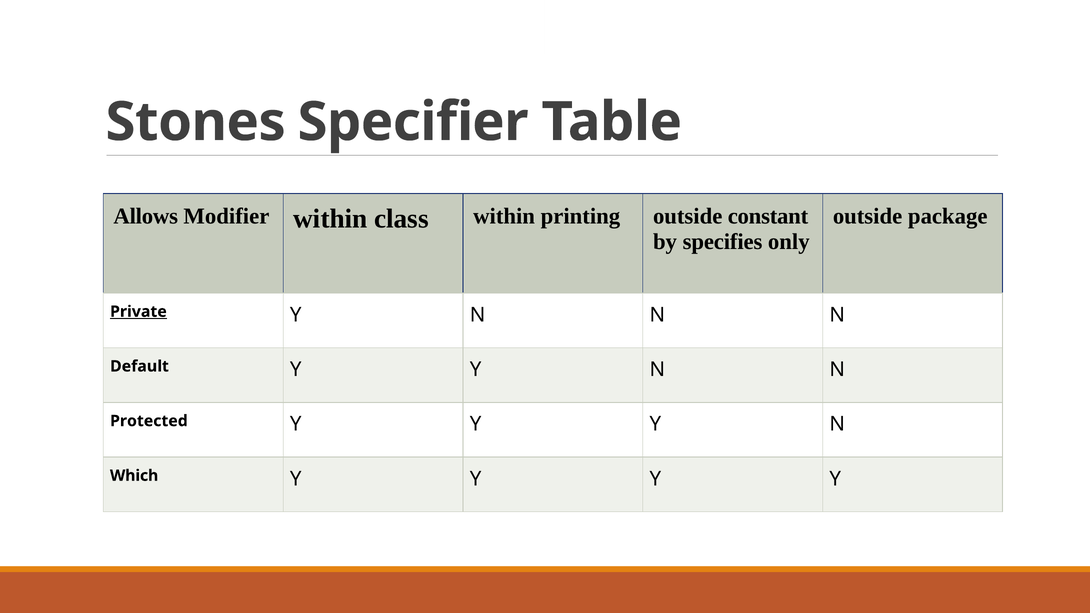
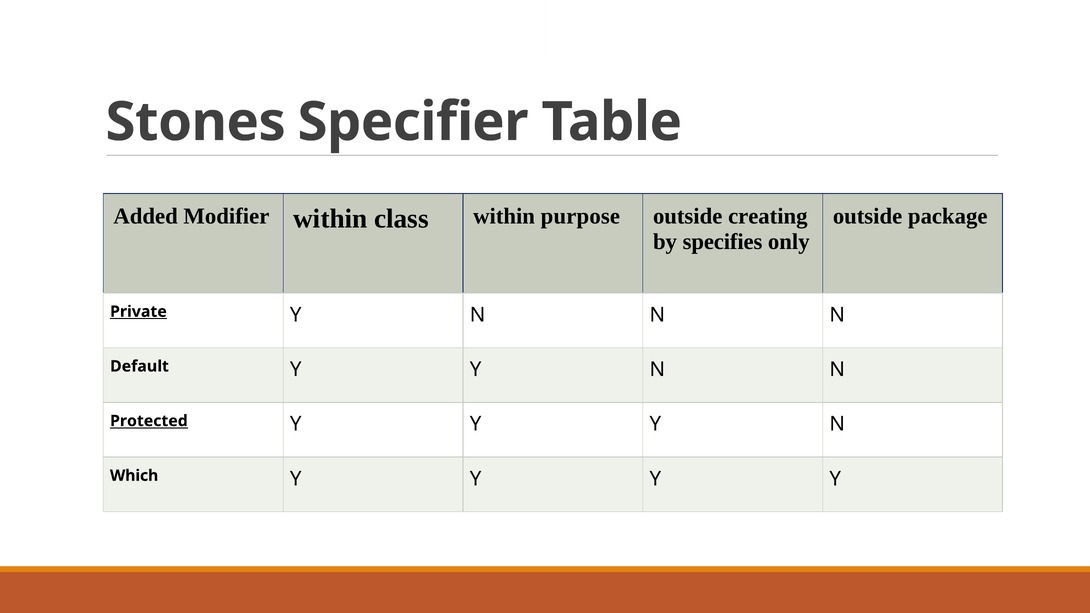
Allows: Allows -> Added (146, 216)
printing: printing -> purpose (580, 216)
constant: constant -> creating (768, 216)
Protected underline: none -> present (149, 421)
